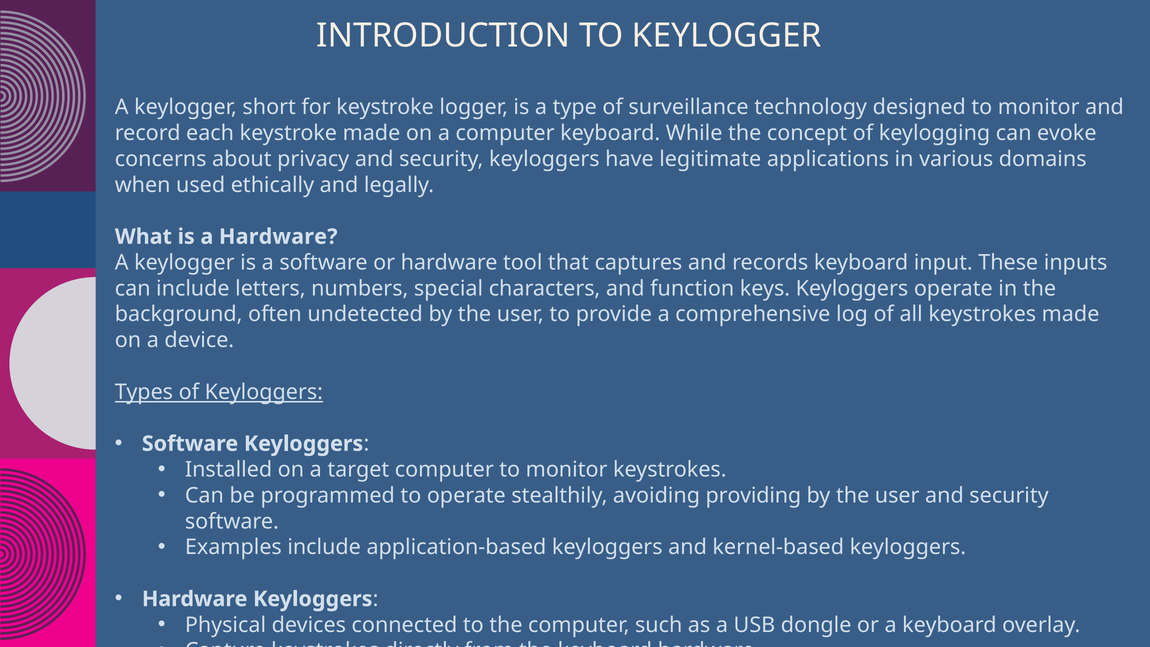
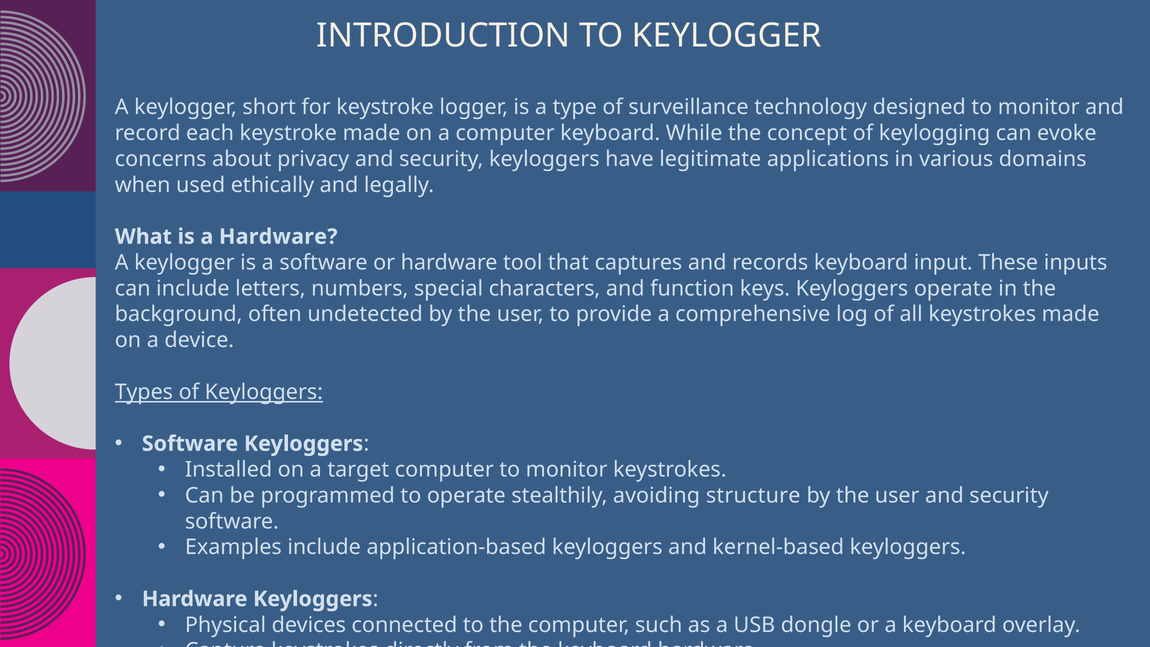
providing: providing -> structure (753, 495)
